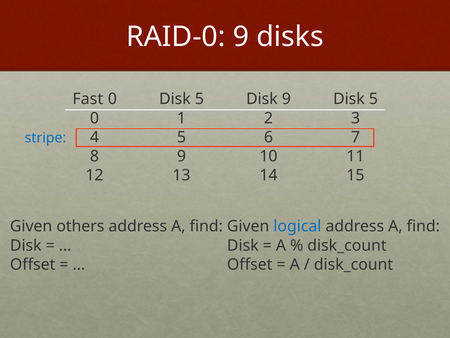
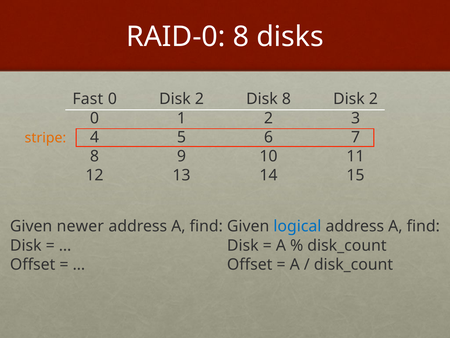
RAID-0 9: 9 -> 8 (241, 37)
5: 5 -> 2 (199, 99)
Disk 9: 9 -> 8 (286, 99)
5: 5 -> 2 (373, 99)
stripe colour: blue -> orange (45, 138)
others: others -> newer (80, 226)
